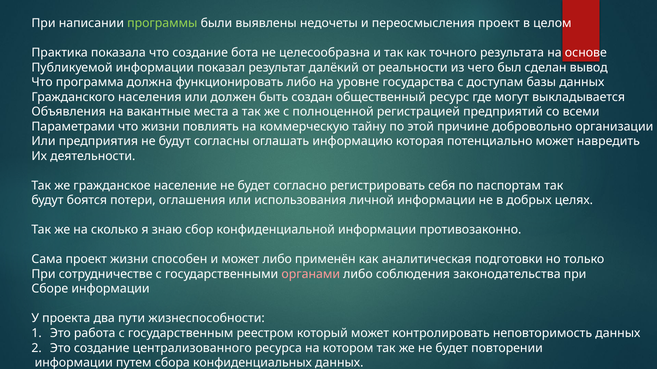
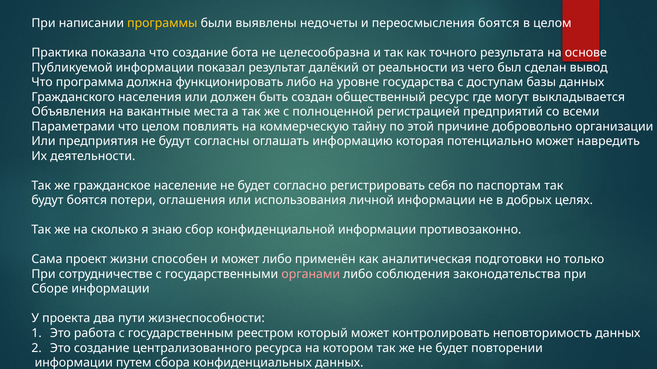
программы colour: light green -> yellow (162, 23)
переосмысления проект: проект -> боятся (499, 23)
что жизни: жизни -> целом (160, 127)
